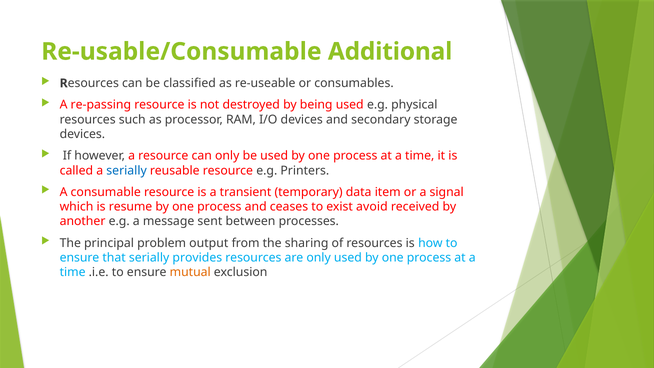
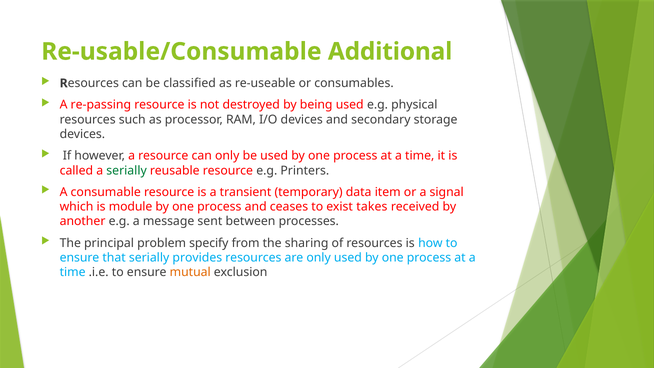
serially colour: blue -> green (127, 170)
resume: resume -> module (131, 207)
avoid: avoid -> takes (372, 207)
output: output -> specify (209, 243)
